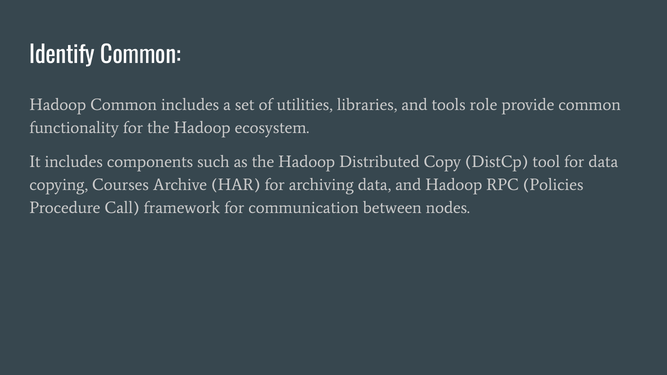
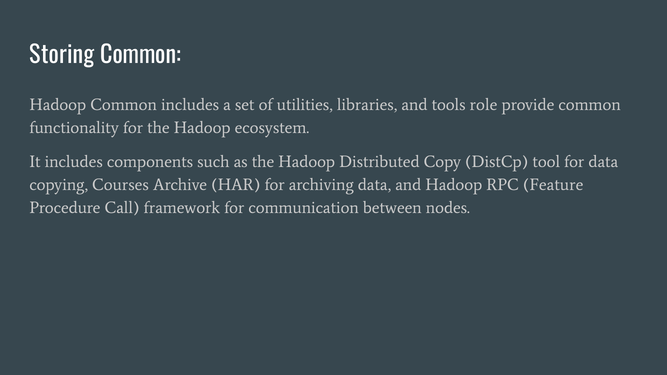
Identify: Identify -> Storing (62, 55)
Policies: Policies -> Feature (553, 185)
